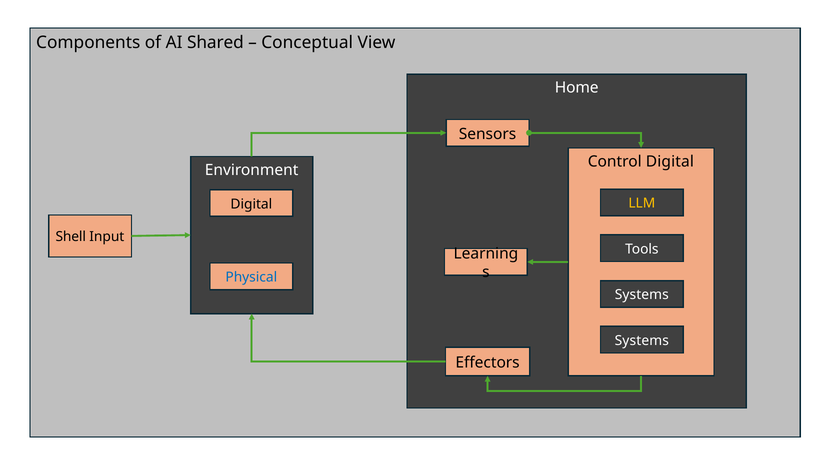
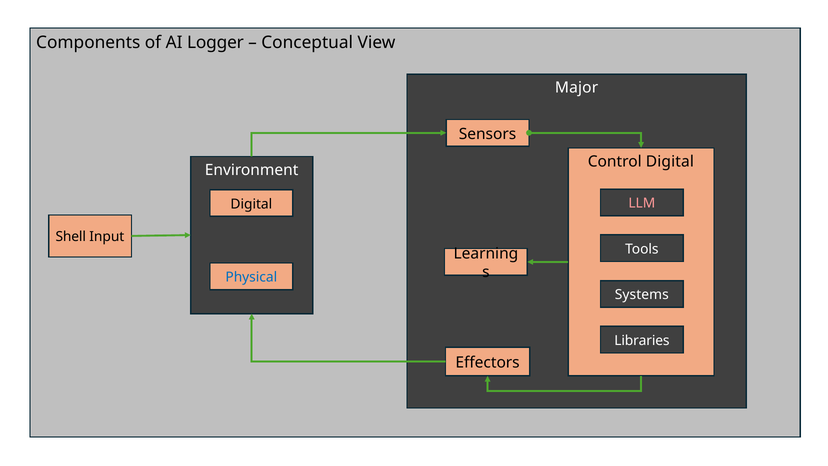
Shared: Shared -> Logger (215, 43)
Home: Home -> Major (577, 88)
LLM colour: yellow -> pink (642, 203)
Systems: Systems -> Libraries (642, 340)
